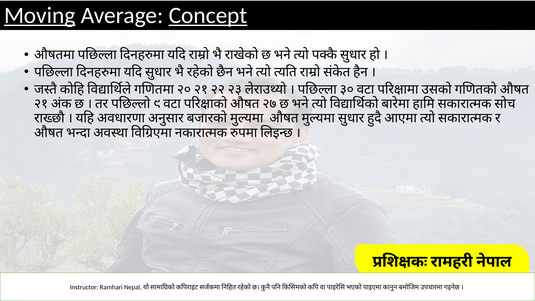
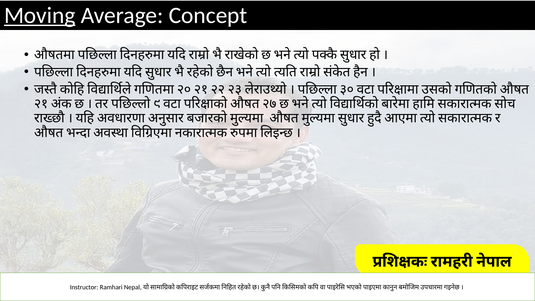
Concept underline: present -> none (208, 15)
